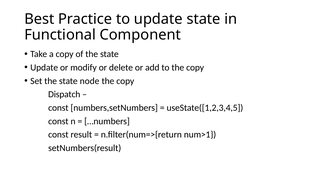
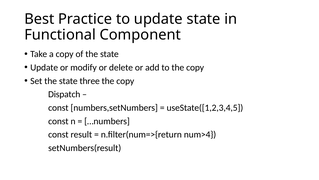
node: node -> three (90, 81)
num>1: num>1 -> num>4 (200, 134)
